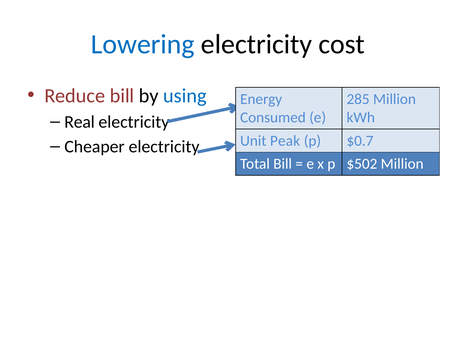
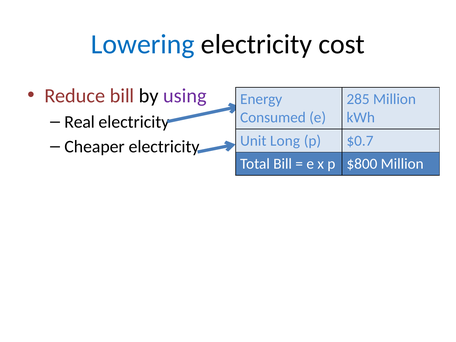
using colour: blue -> purple (185, 96)
Peak: Peak -> Long (285, 141)
$502: $502 -> $800 (362, 164)
